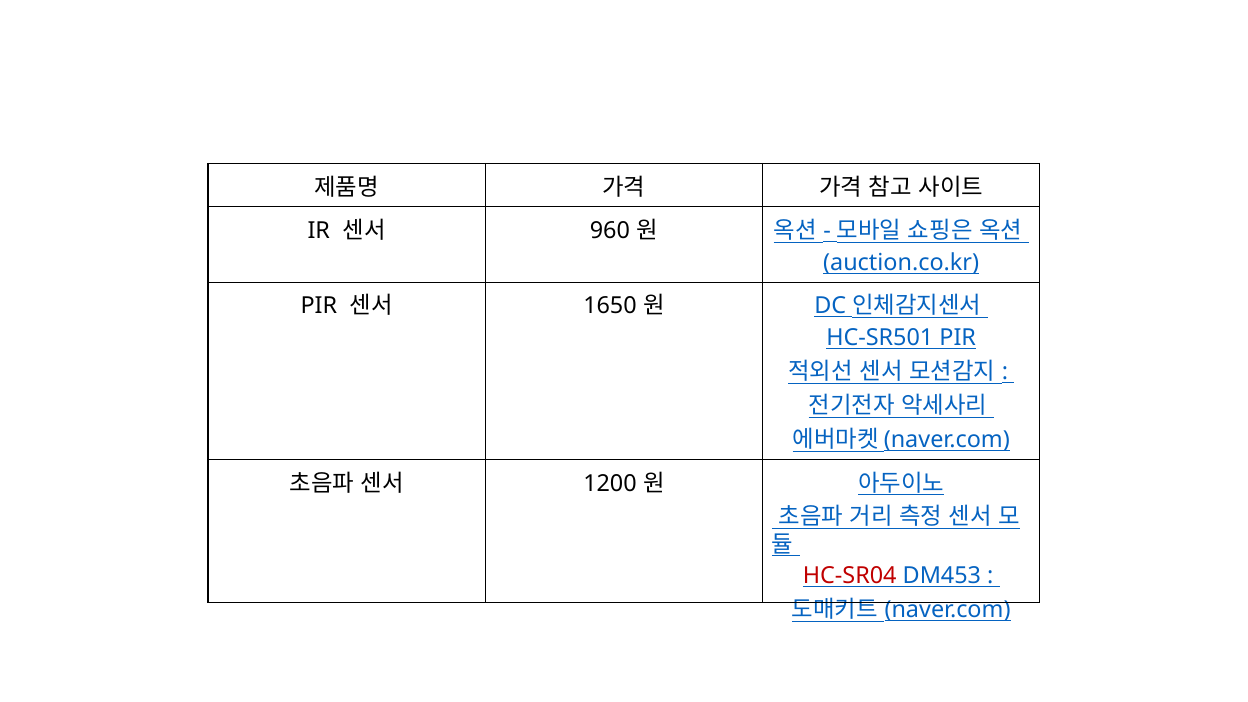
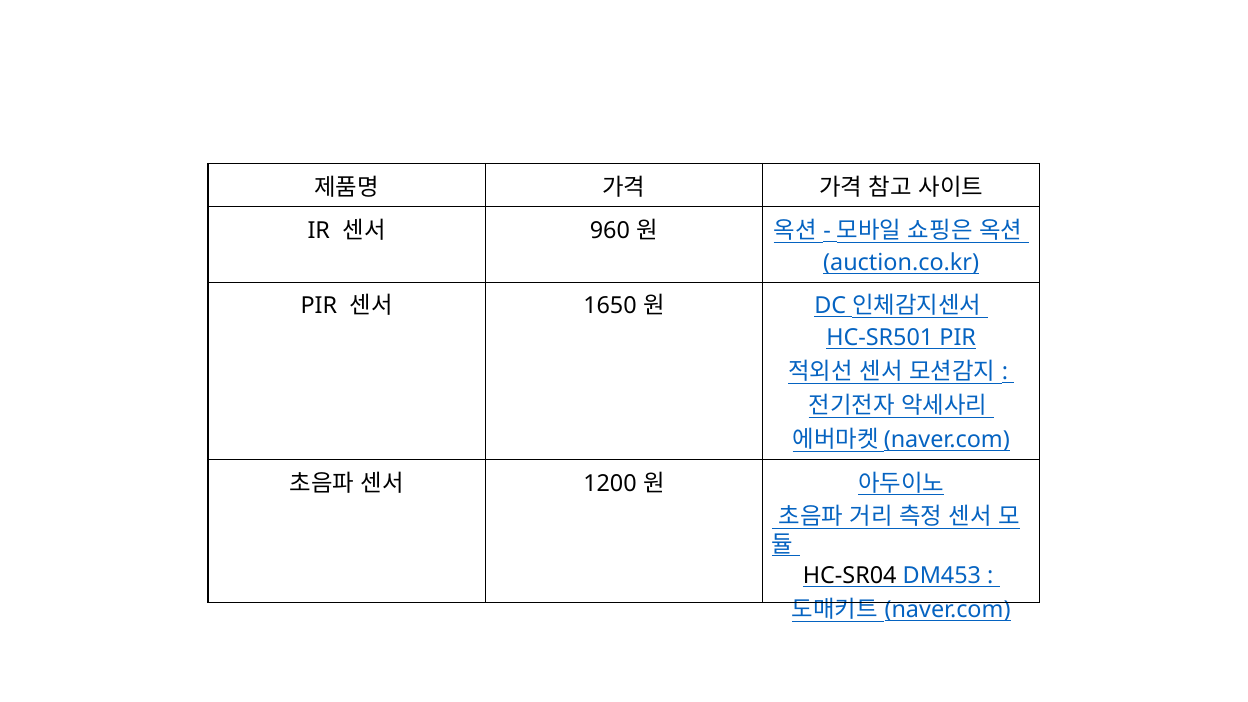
HC-SR04 colour: red -> black (850, 576)
